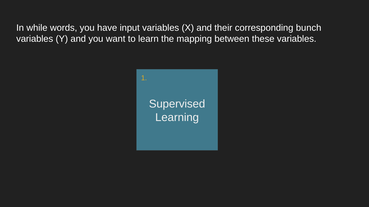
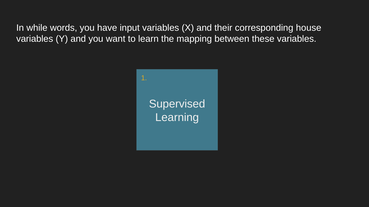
bunch: bunch -> house (309, 28)
